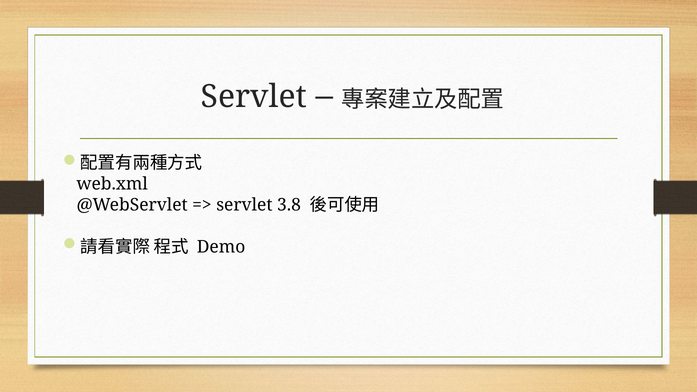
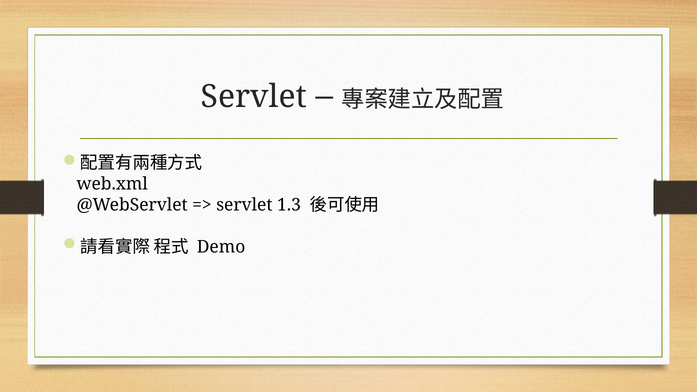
3.8: 3.8 -> 1.3 (289, 205)
